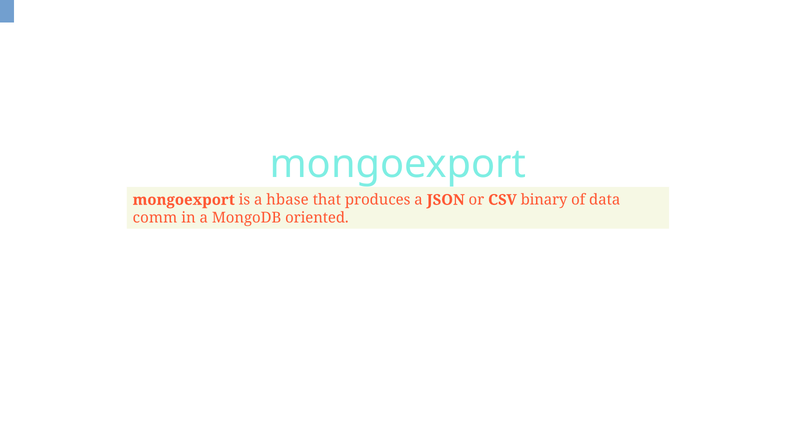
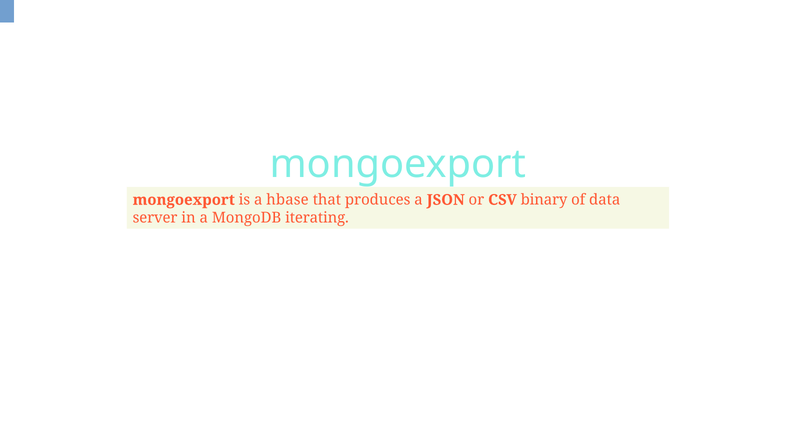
comm: comm -> server (155, 218)
oriented: oriented -> iterating (317, 218)
